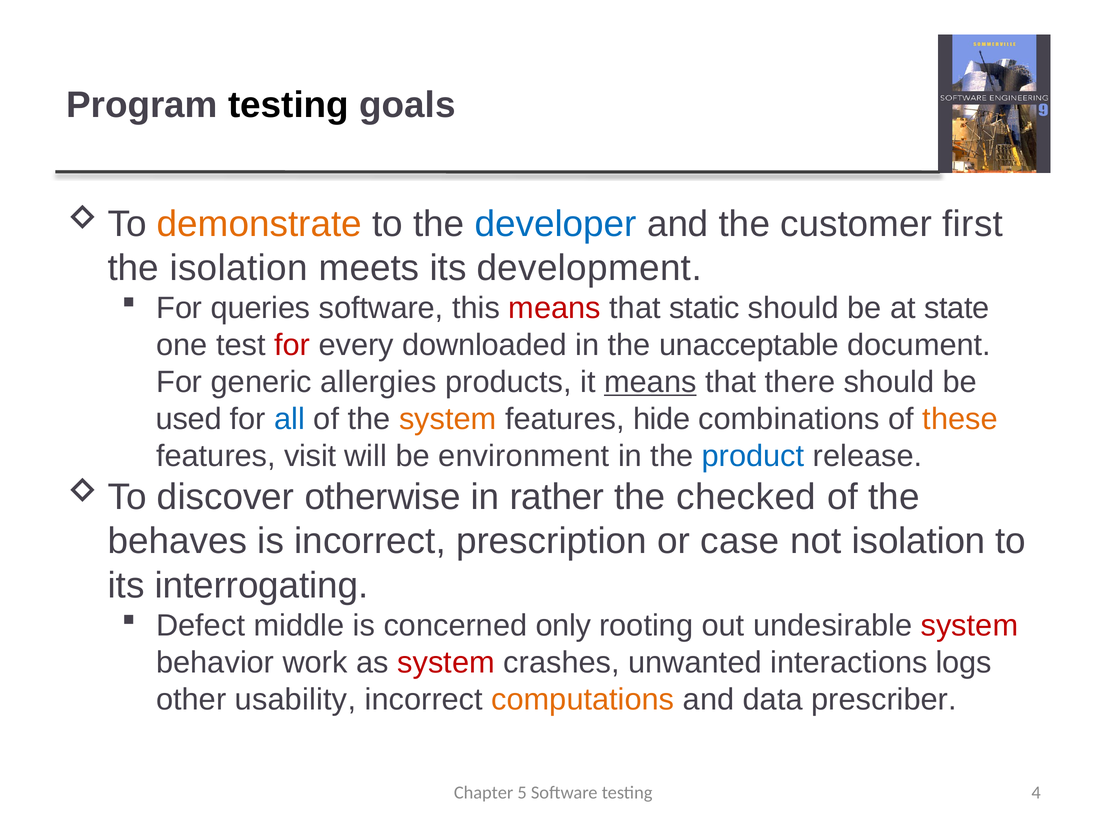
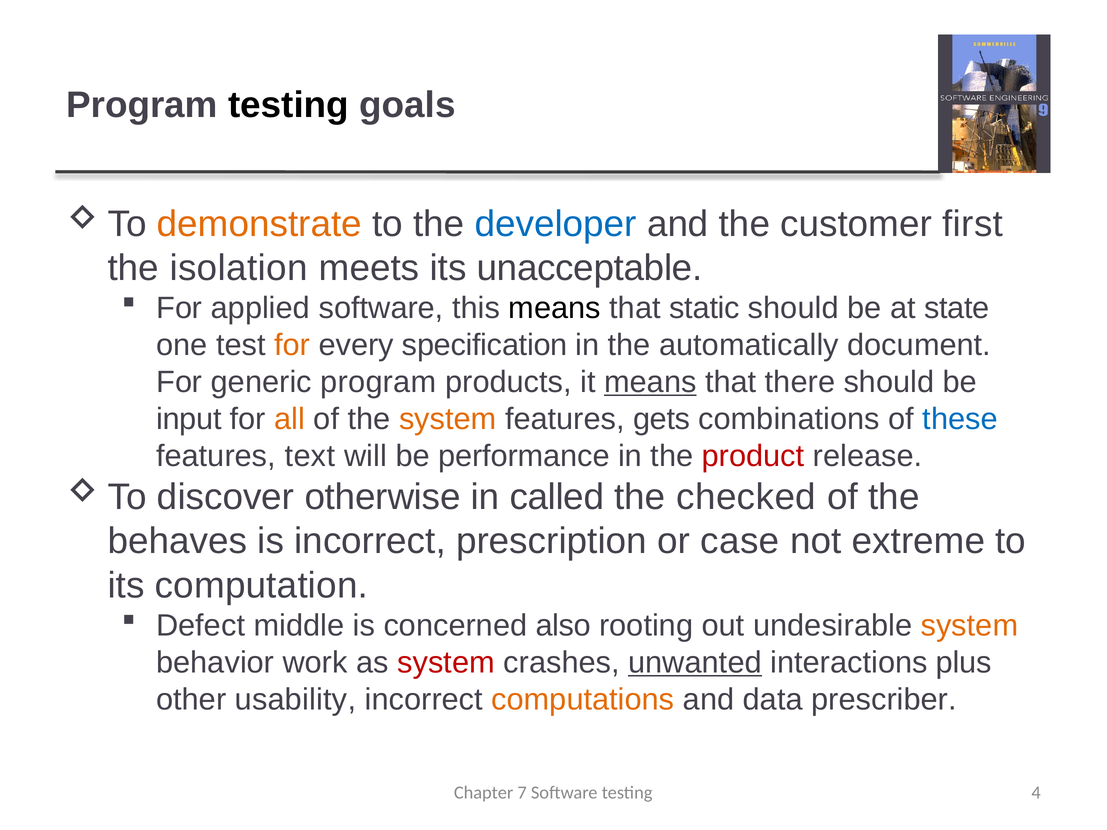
development: development -> unacceptable (590, 268)
queries: queries -> applied (260, 308)
means colour: red -> black (555, 308)
for colour: red -> orange (292, 345)
downloaded: downloaded -> specification (485, 345)
unacceptable: unacceptable -> automatically (749, 345)
generic allergies: allergies -> program (378, 382)
used: used -> input (189, 419)
all colour: blue -> orange (290, 419)
hide: hide -> gets (662, 419)
these colour: orange -> blue (960, 419)
visit: visit -> text (310, 456)
environment: environment -> performance (524, 456)
product colour: blue -> red (753, 456)
rather: rather -> called (557, 497)
not isolation: isolation -> extreme (919, 541)
interrogating: interrogating -> computation (261, 586)
only: only -> also (563, 626)
system colour: red -> orange (969, 626)
unwanted underline: none -> present (695, 663)
logs: logs -> plus (964, 663)
5: 5 -> 7 (522, 793)
